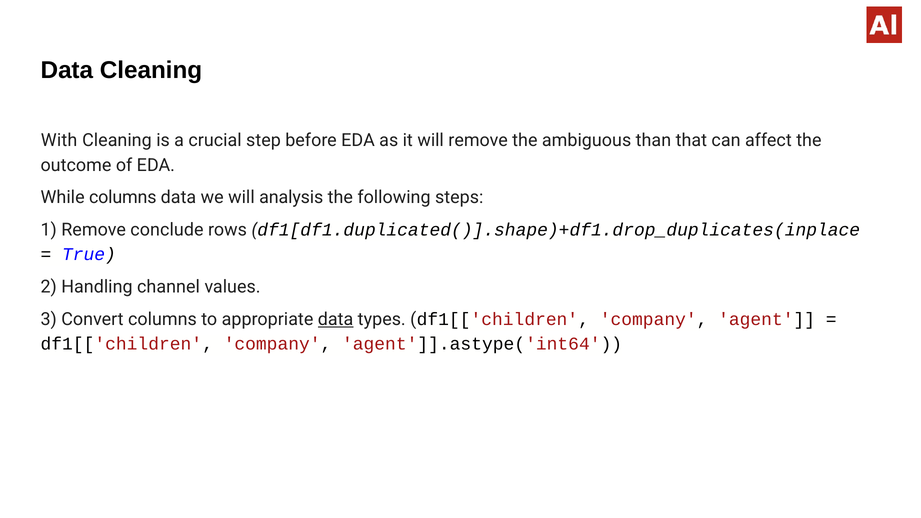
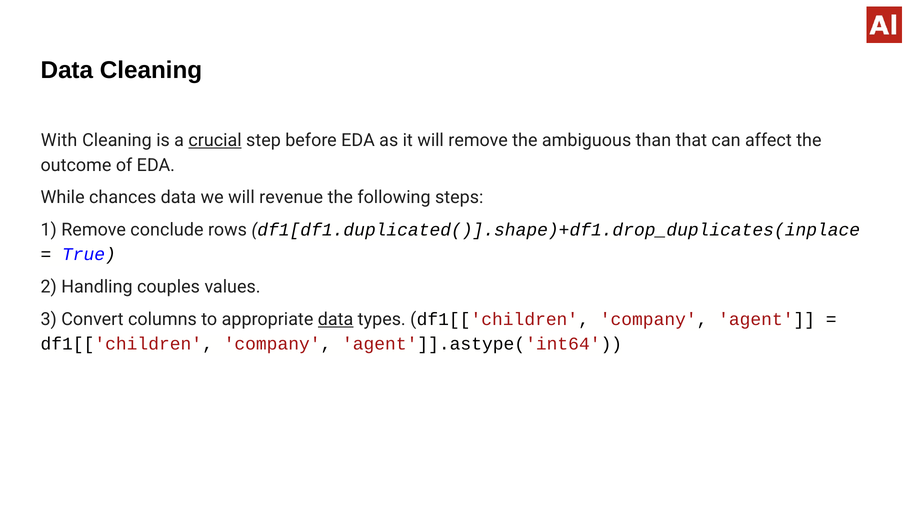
crucial underline: none -> present (215, 140)
While columns: columns -> chances (123, 198)
analysis: analysis -> revenue (291, 198)
channel: channel -> couples (169, 287)
